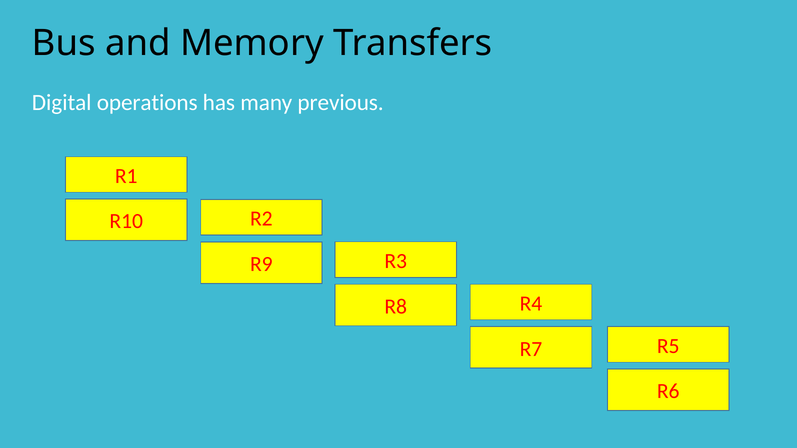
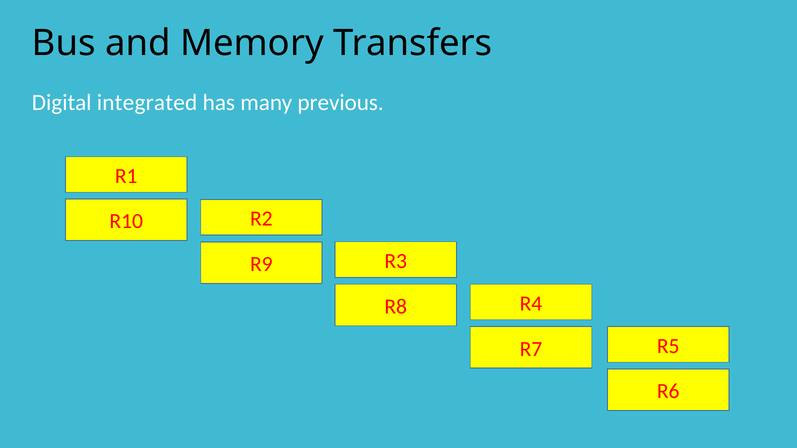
operations: operations -> integrated (147, 103)
